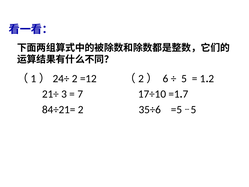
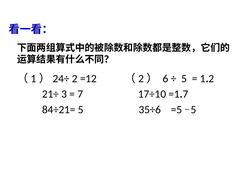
84÷21= 2: 2 -> 5 (81, 110)
